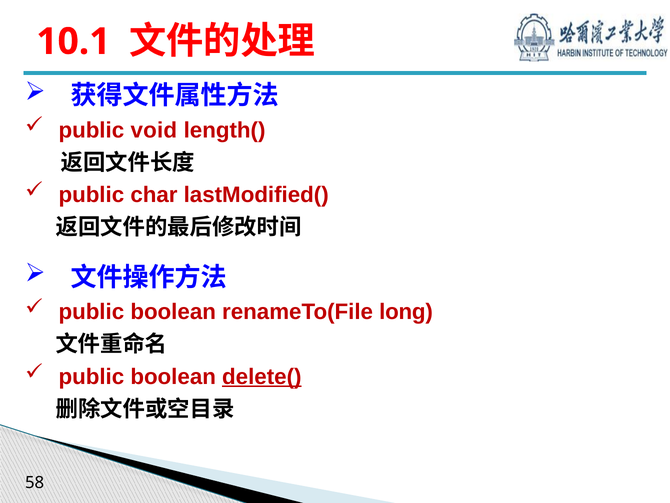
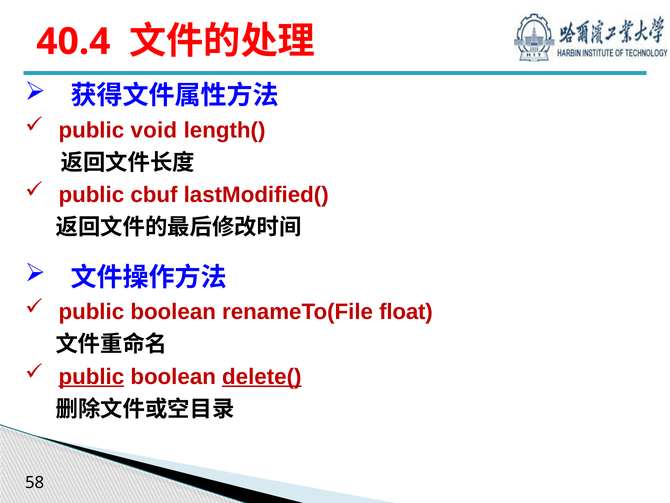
10.1: 10.1 -> 40.4 (73, 42)
char: char -> cbuf (154, 195)
long: long -> float (406, 312)
public underline: none -> present (91, 376)
